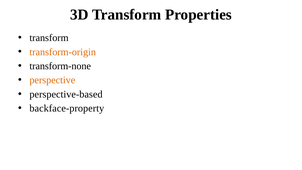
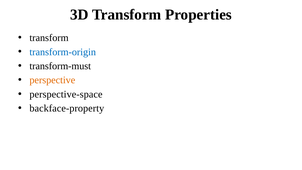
transform-origin colour: orange -> blue (63, 52)
transform-none: transform-none -> transform-must (60, 66)
perspective-based: perspective-based -> perspective-space (66, 94)
